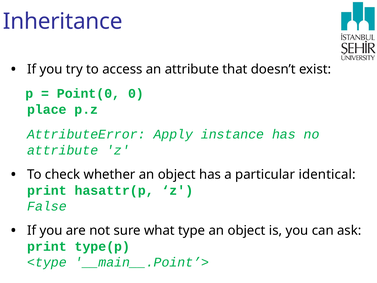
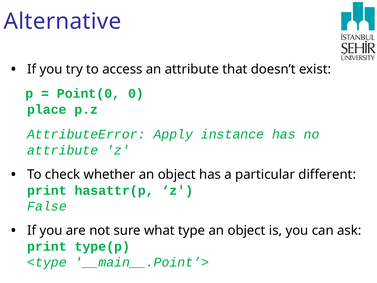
Inheritance: Inheritance -> Alternative (63, 21)
identical: identical -> different (327, 174)
